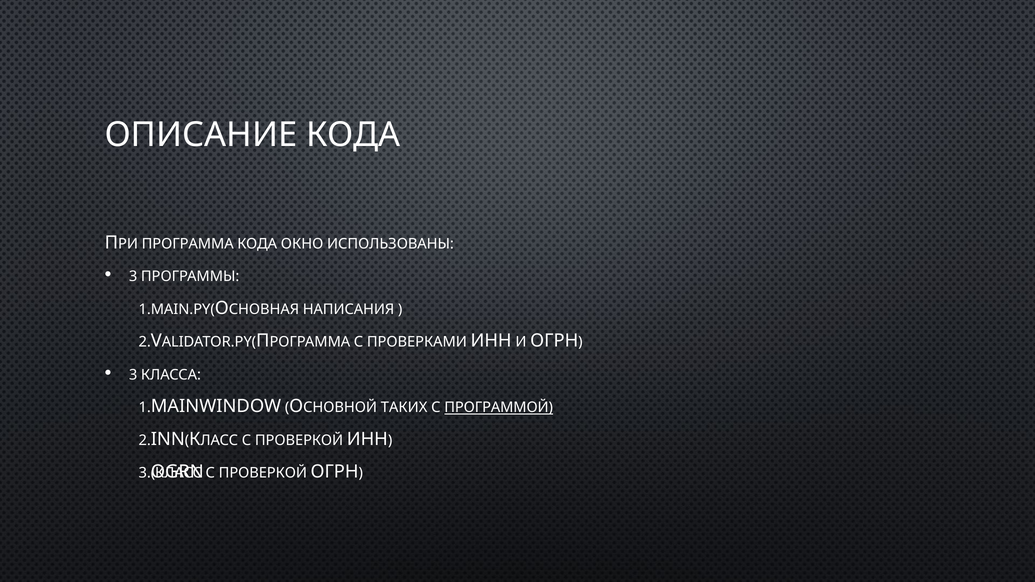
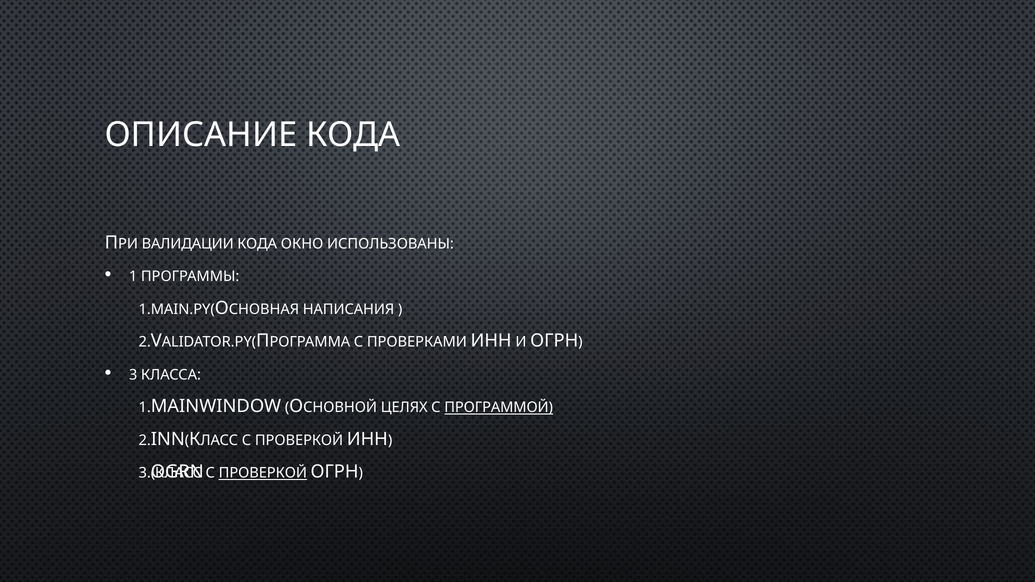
ПРОГРАММА: ПРОГРАММА -> ВАЛИДАЦИИ (188, 244)
3: 3 -> 1 (133, 277)
ТАКИХ: ТАКИХ -> ЦЕЛЯХ (404, 408)
ПРОВЕРКОЙ underline: none -> present (263, 473)
